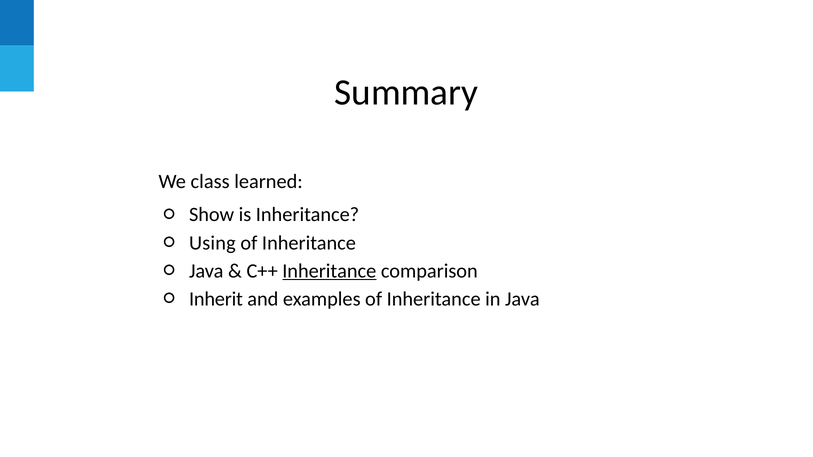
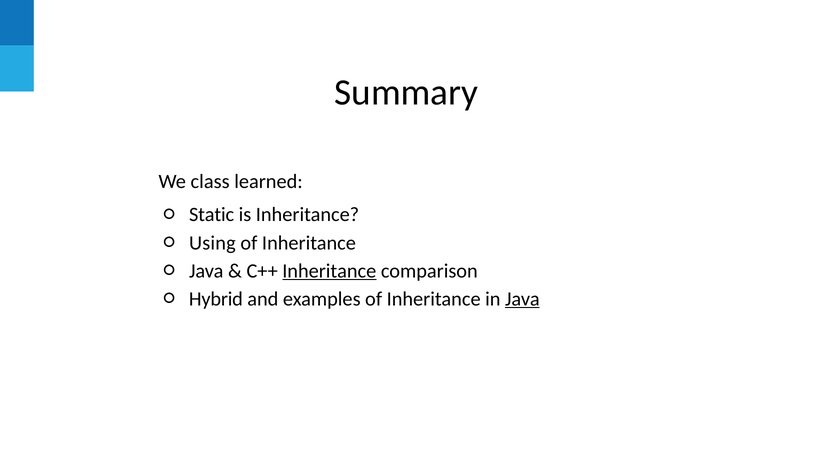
Show: Show -> Static (212, 215)
Inherit: Inherit -> Hybrid (216, 299)
Java underline: none -> present (522, 299)
